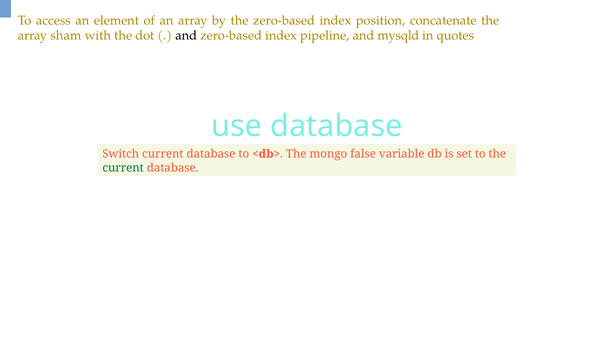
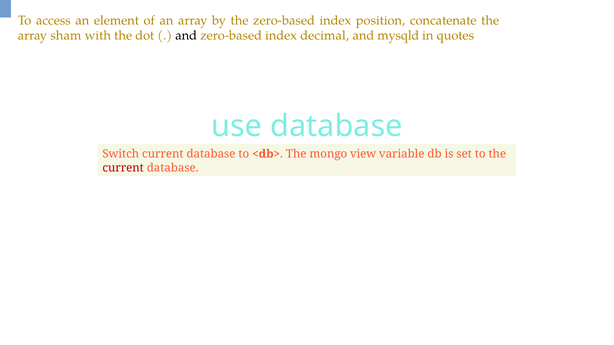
pipeline: pipeline -> decimal (325, 36)
false: false -> view (363, 154)
current colour: green -> red (123, 168)
